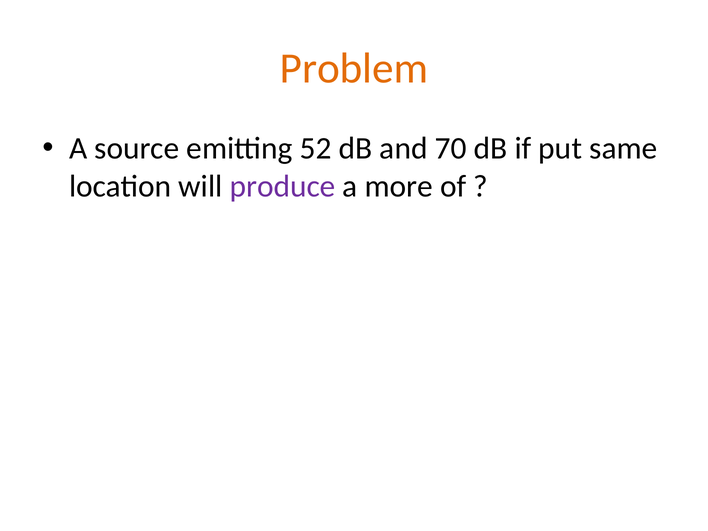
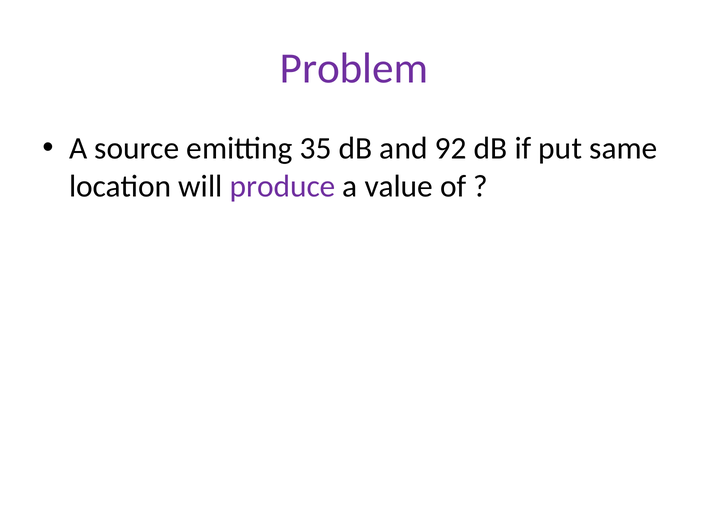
Problem colour: orange -> purple (354, 69)
52: 52 -> 35 (316, 149)
70: 70 -> 92 (451, 149)
more: more -> value (399, 186)
